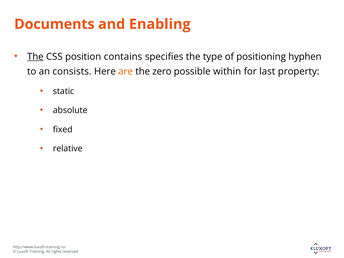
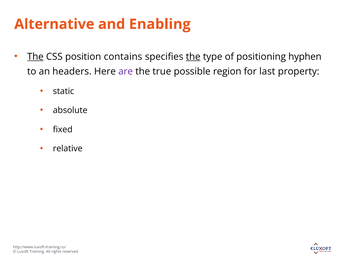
Documents: Documents -> Alternative (54, 24)
the underline: none -> present (193, 57)
consists: consists -> headers (72, 72)
are colour: orange -> purple (126, 72)
zero: zero -> true (162, 72)
within: within -> region (227, 72)
